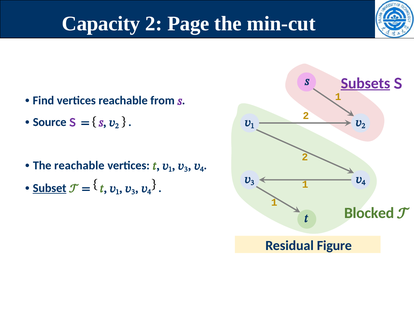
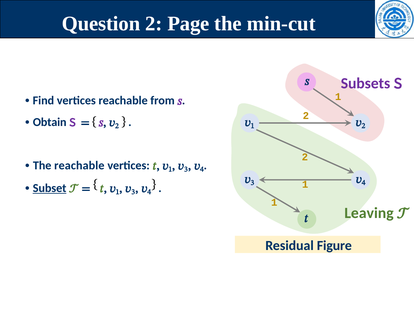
Capacity: Capacity -> Question (101, 24)
Subsets underline: present -> none (365, 83)
Source: Source -> Obtain (50, 122)
Blocked: Blocked -> Leaving (369, 213)
